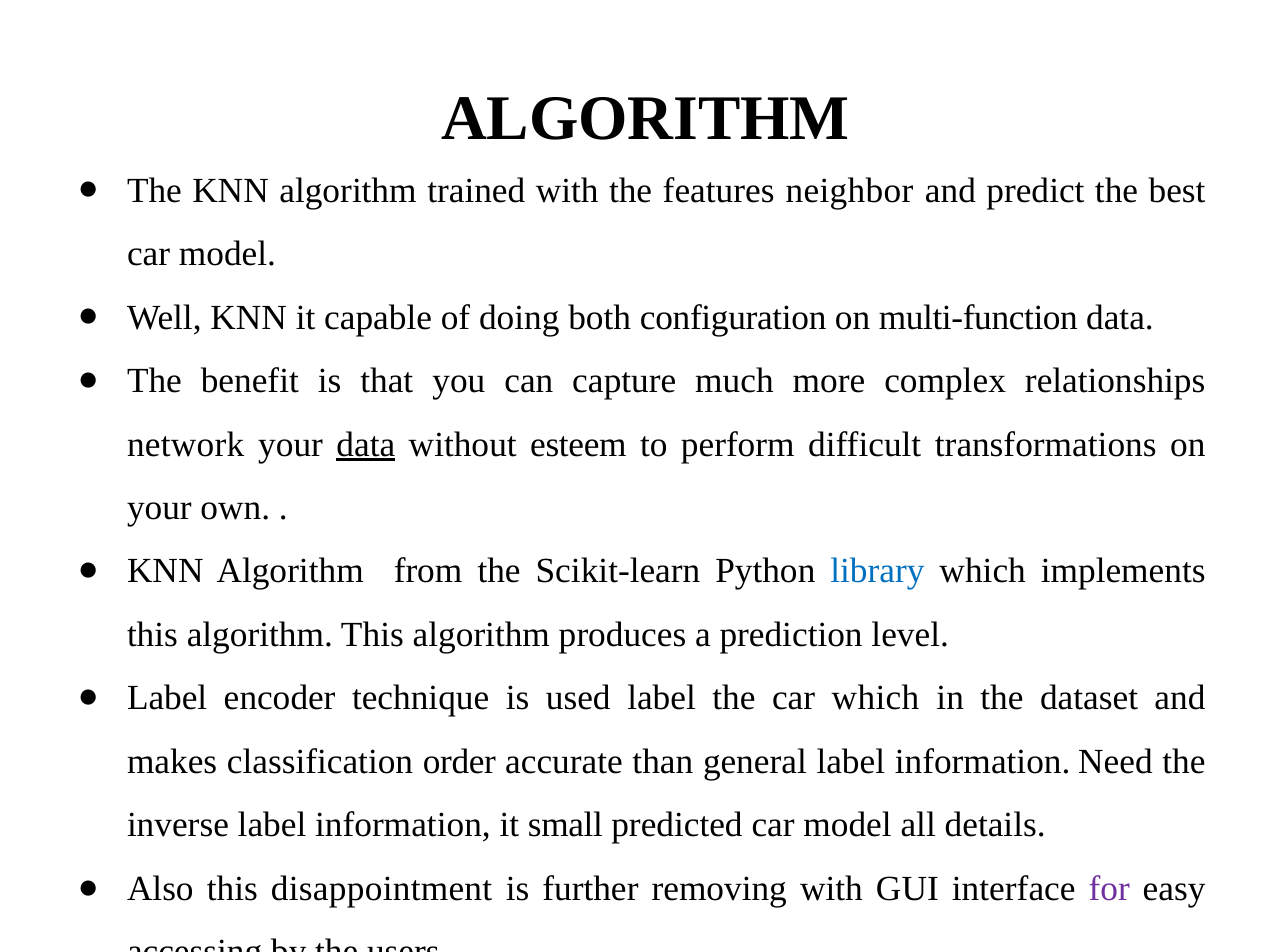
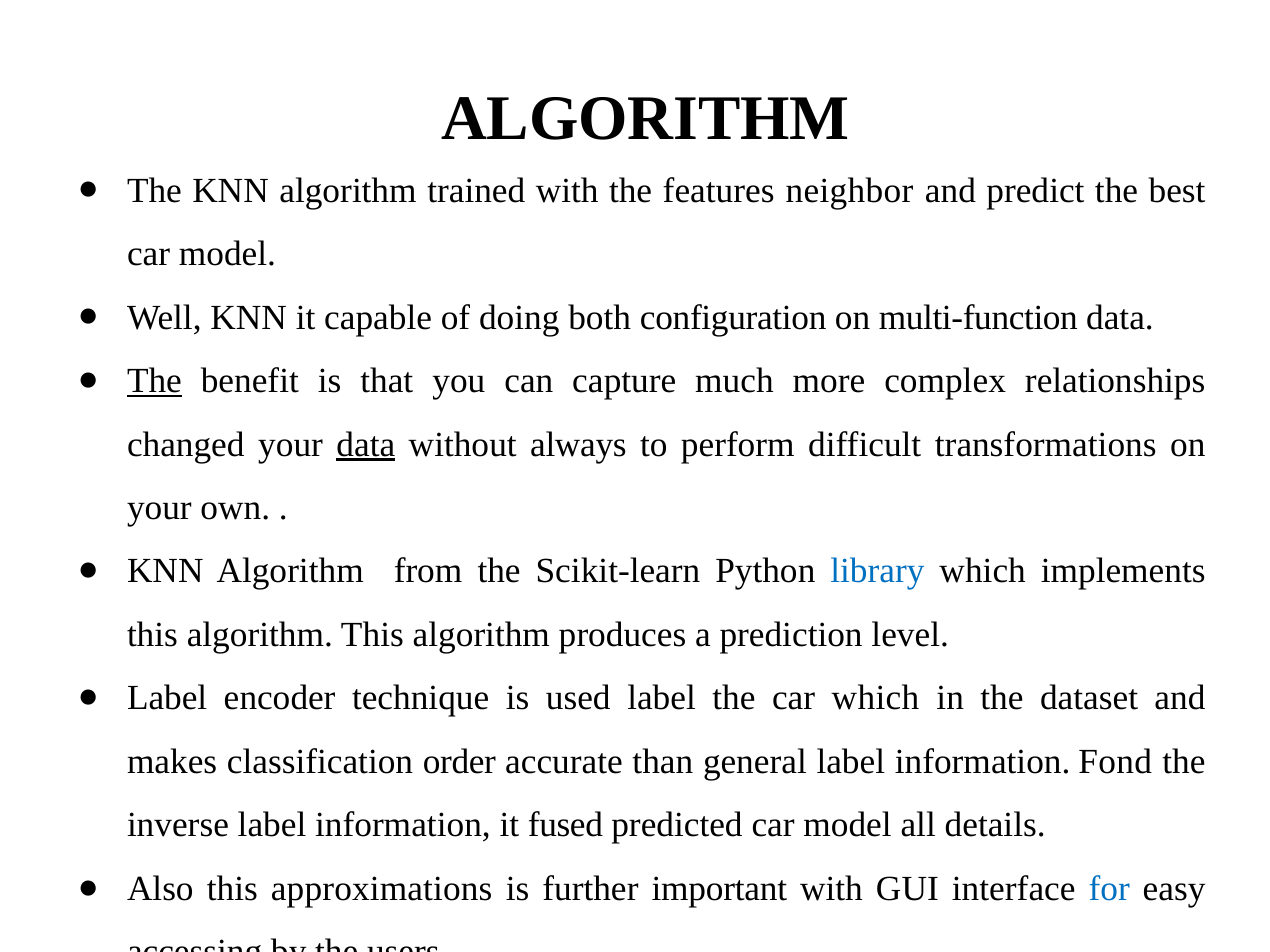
The underline: none -> present (154, 381)
network: network -> changed (186, 445)
esteem: esteem -> always (578, 445)
Need: Need -> Fond (1115, 762)
small: small -> fused (565, 826)
disappointment: disappointment -> approximations (382, 889)
removing: removing -> important (719, 889)
for colour: purple -> blue (1109, 889)
